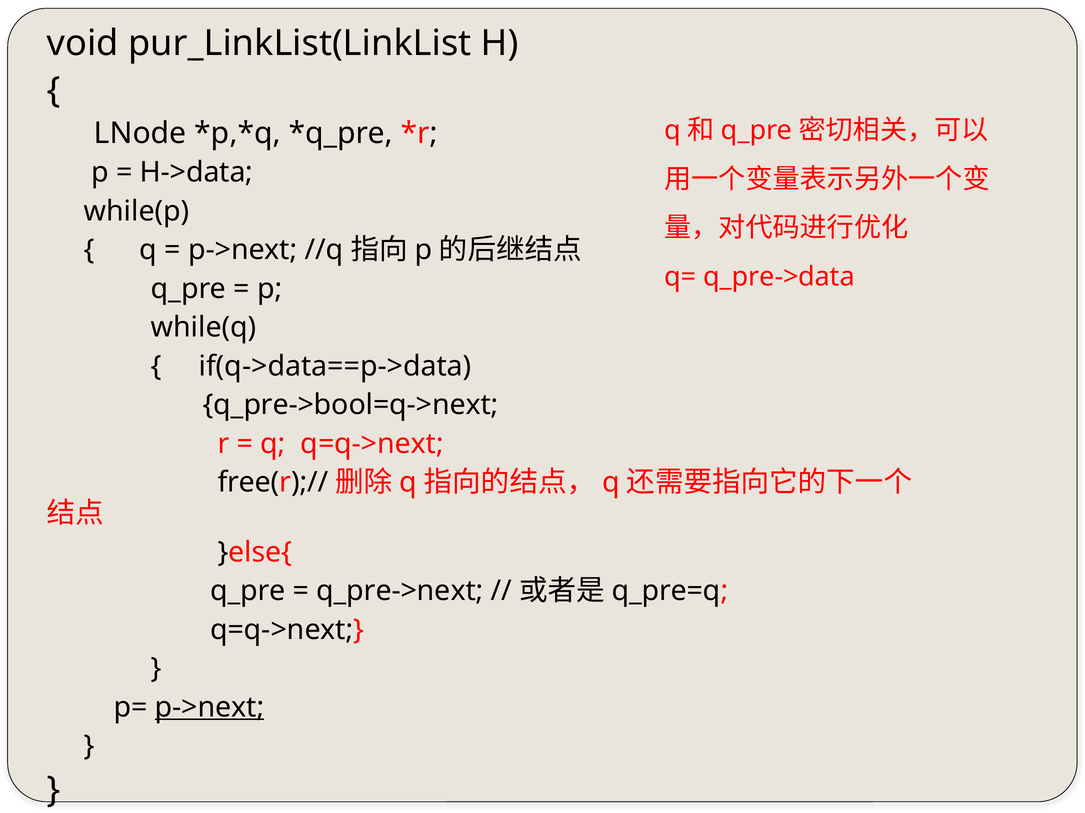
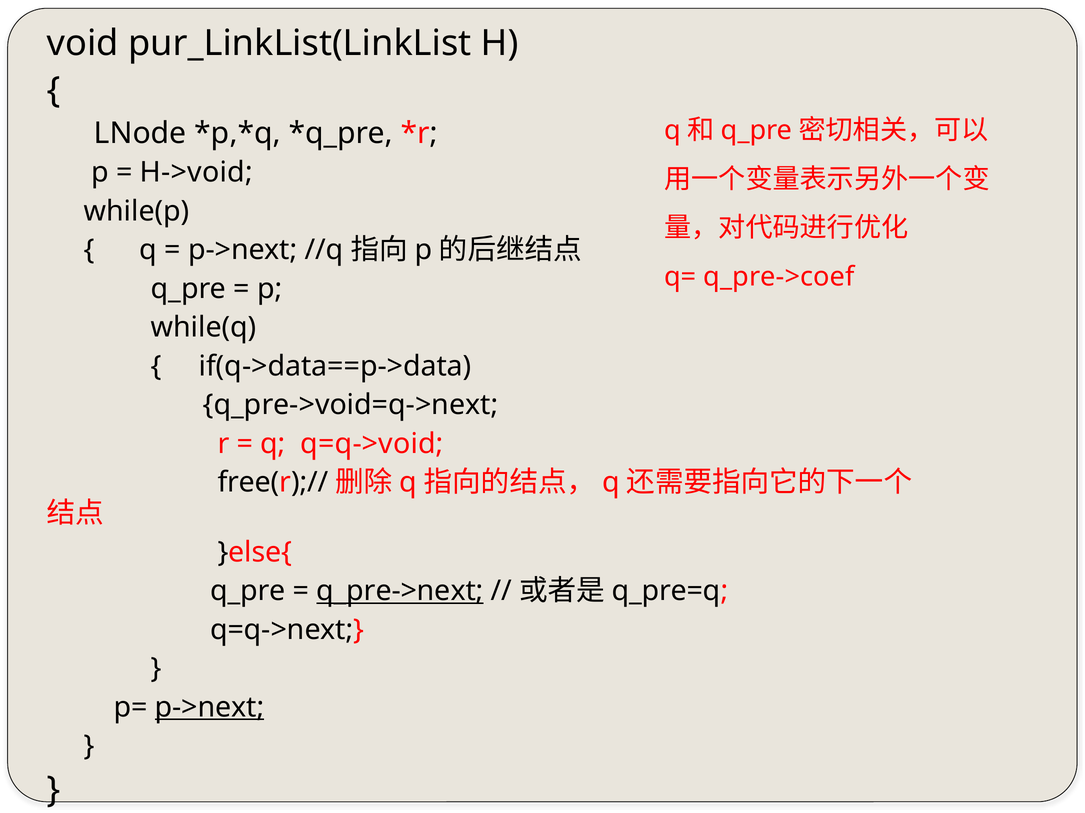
H->data: H->data -> H->void (196, 173)
q_pre->data: q_pre->data -> q_pre->coef (779, 277)
q_pre->bool=q->next: q_pre->bool=q->next -> q_pre->void=q->next (351, 405)
q q=q->next: q=q->next -> q=q->void (372, 444)
q_pre->next underline: none -> present (400, 591)
